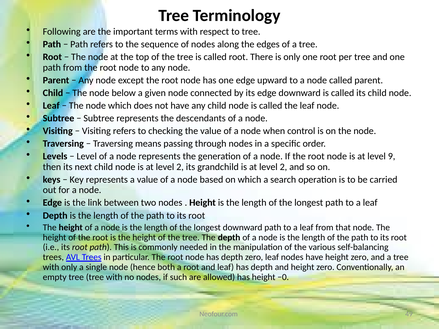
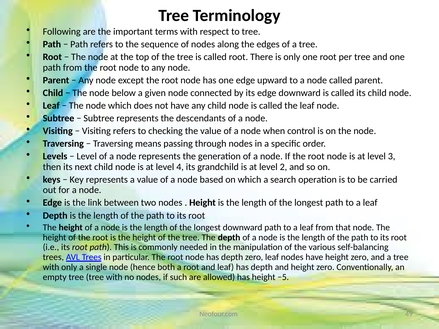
9: 9 -> 3 (392, 156)
2: 2 -> 4 (180, 167)
−0: −0 -> −5 (283, 277)
